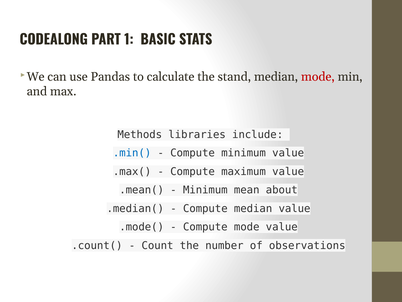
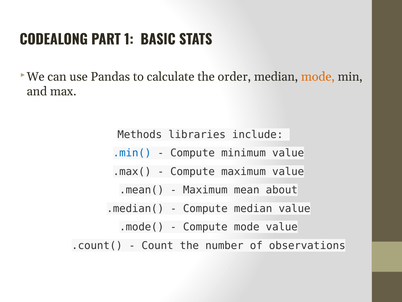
stand: stand -> order (234, 77)
mode colour: red -> orange (318, 77)
Minimum: Minimum -> Maximum (205, 190)
